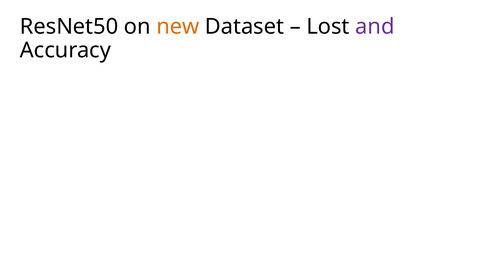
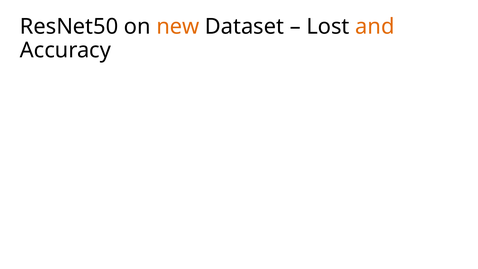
and colour: purple -> orange (375, 26)
